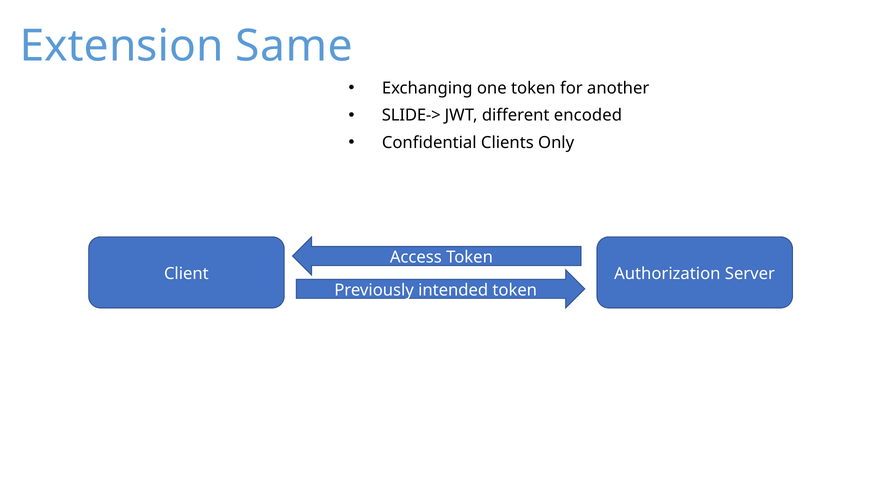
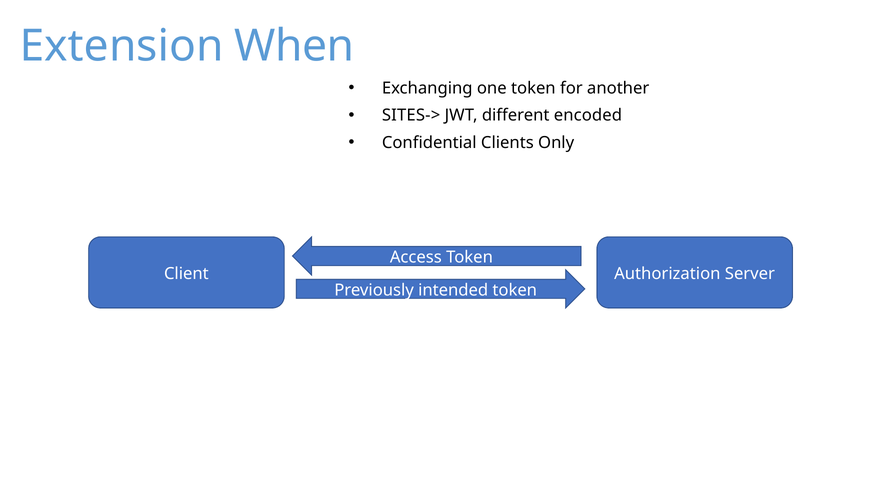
Same: Same -> When (294, 46)
SLIDE->: SLIDE-> -> SITES-> (411, 115)
